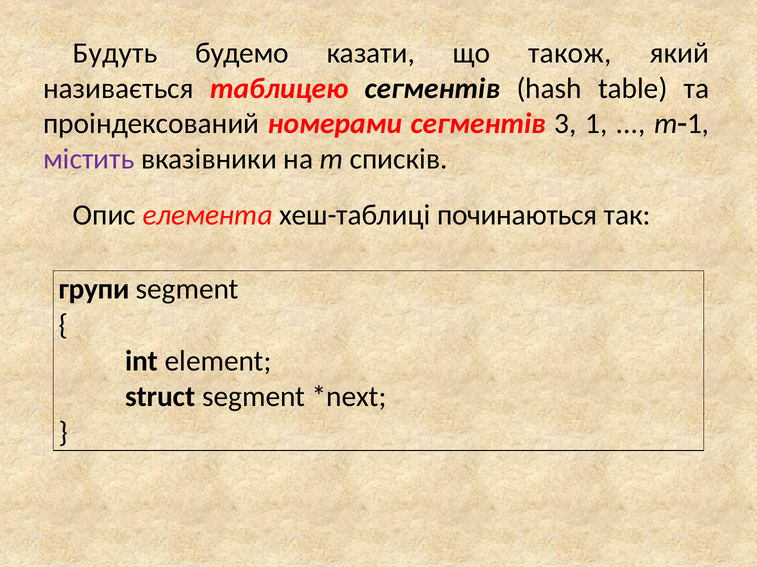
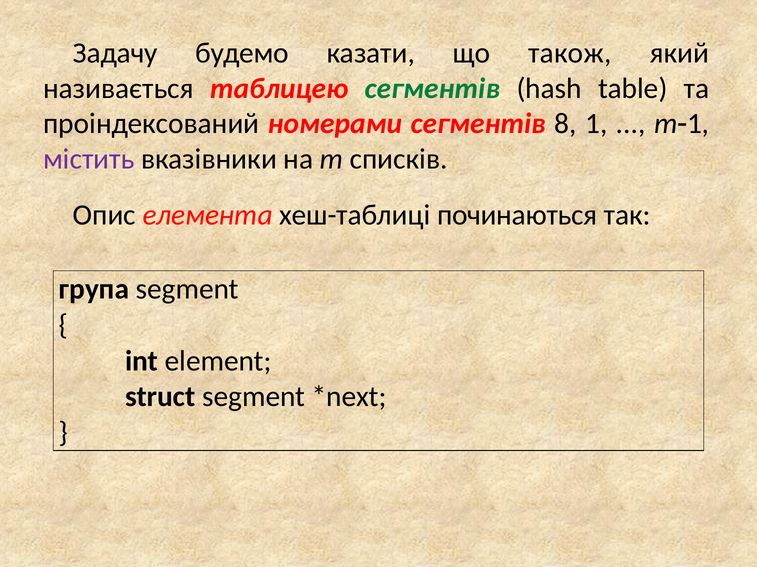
Будуть: Будуть -> Задачу (115, 53)
сегментів colour: black -> green (432, 88)
3: 3 -> 8 (566, 124)
групи: групи -> група (94, 289)
